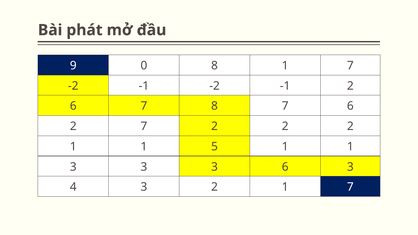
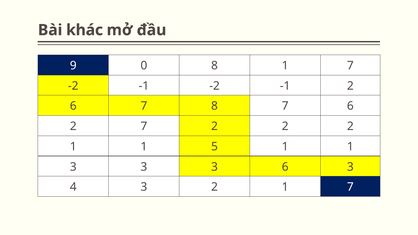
phát: phát -> khác (85, 30)
